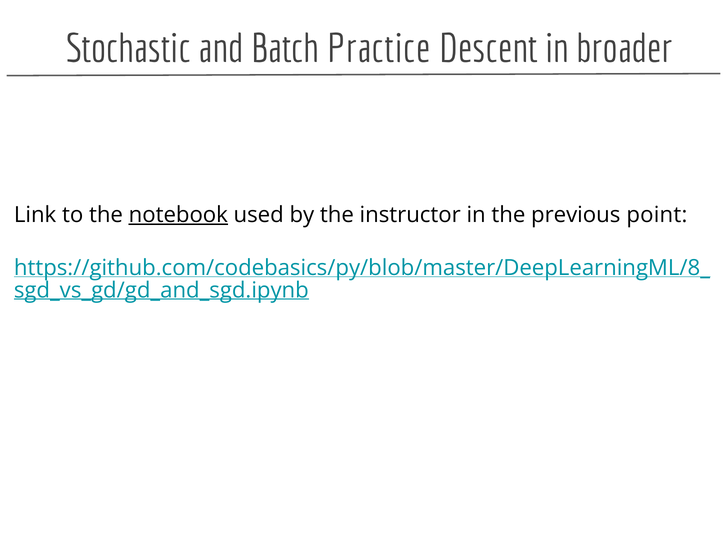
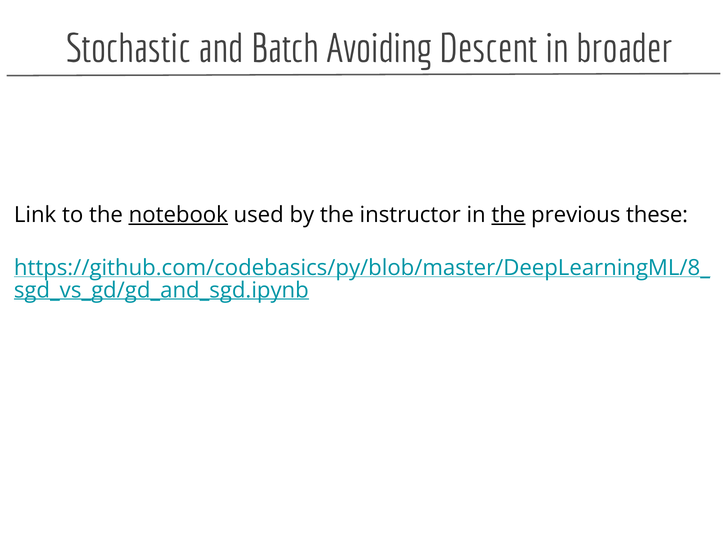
Practice: Practice -> Avoiding (379, 49)
the underline: none -> present (508, 215)
point: point -> these (657, 215)
